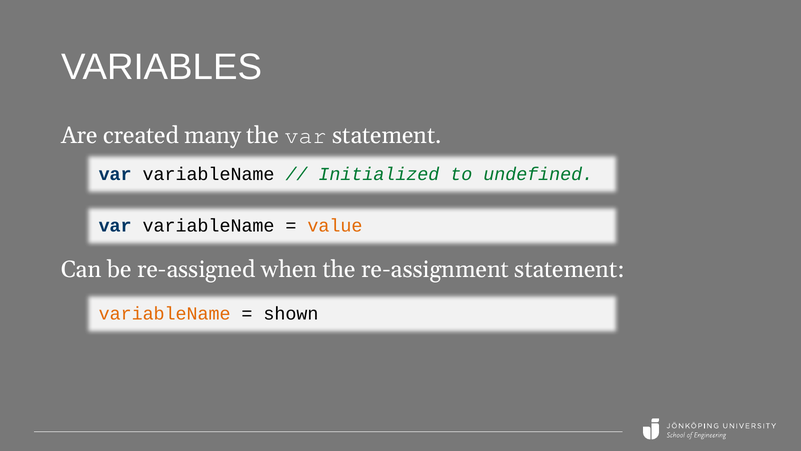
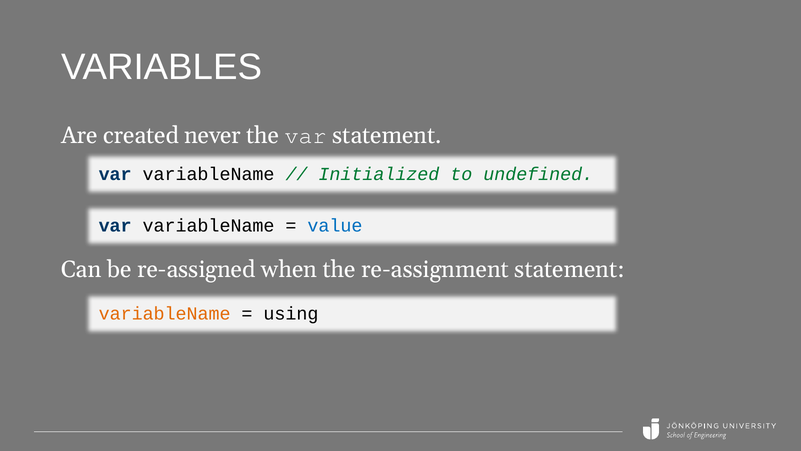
many: many -> never (213, 135)
value colour: orange -> blue (335, 225)
shown: shown -> using (291, 313)
